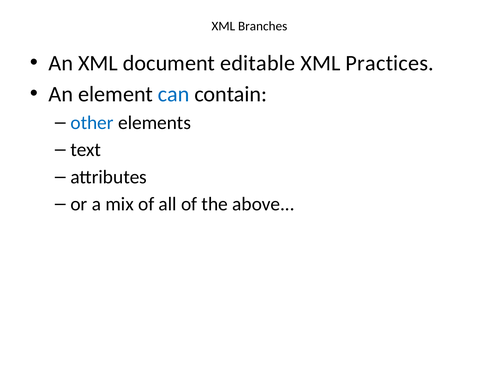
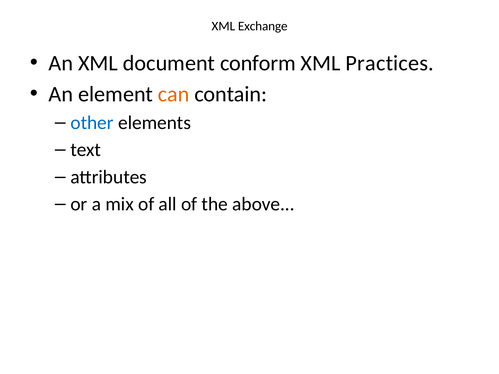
Branches: Branches -> Exchange (263, 26)
editable: editable -> conform (258, 63)
can colour: blue -> orange (174, 94)
